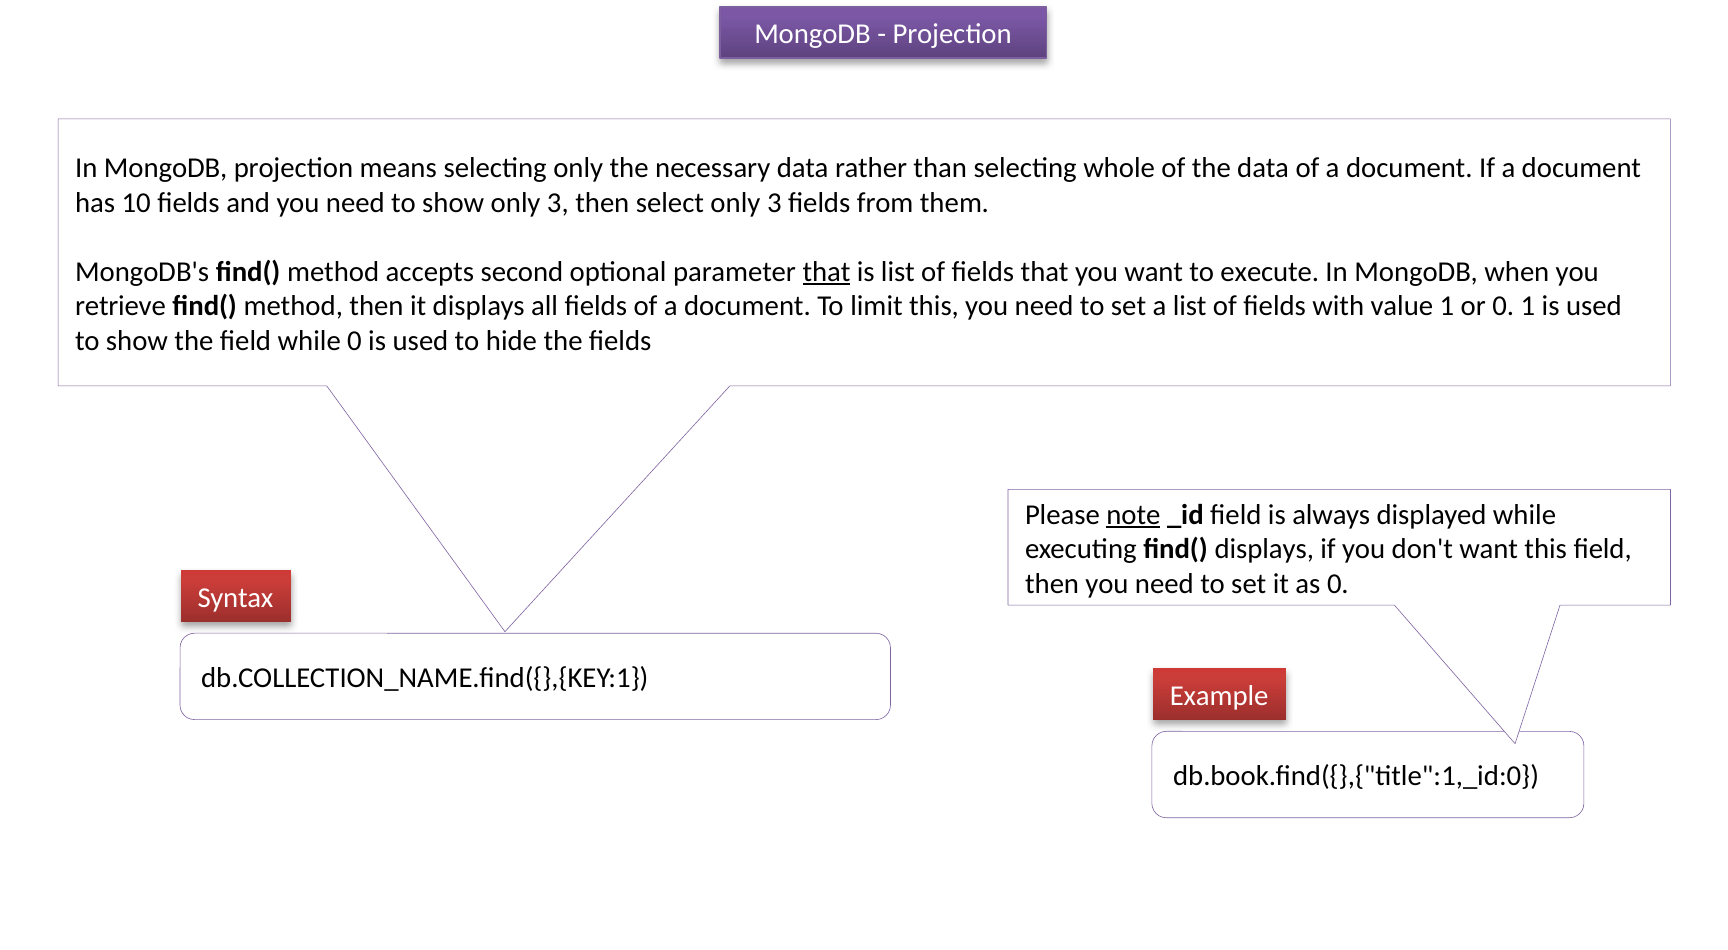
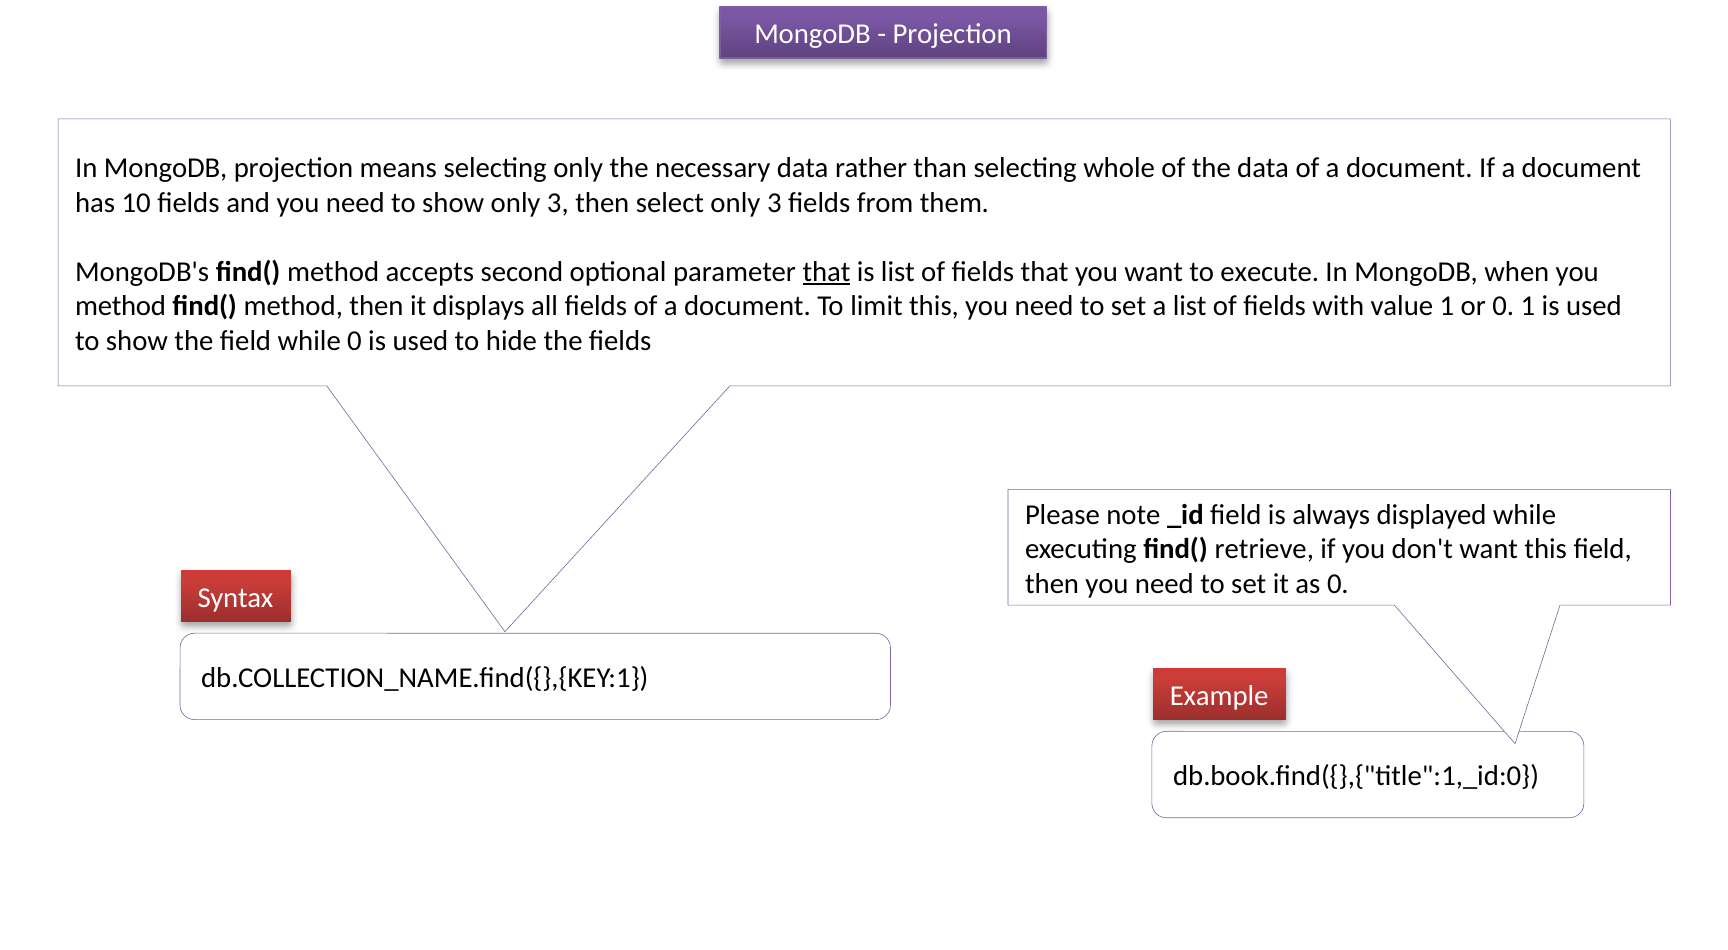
retrieve: retrieve -> method (121, 306)
note underline: present -> none (1133, 515)
find( displays: displays -> retrieve (1264, 549)
